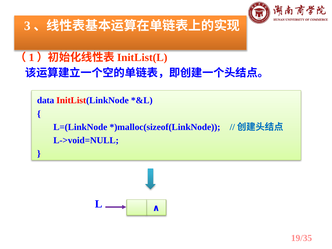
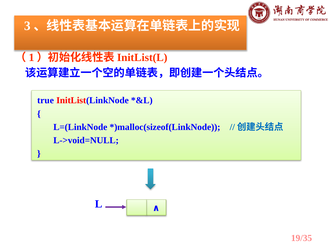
data: data -> true (46, 100)
